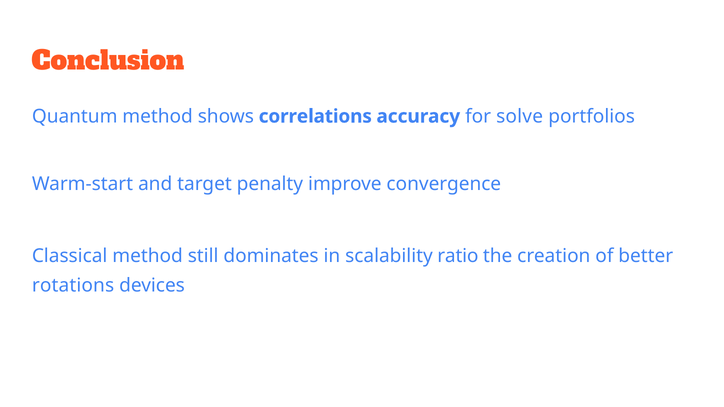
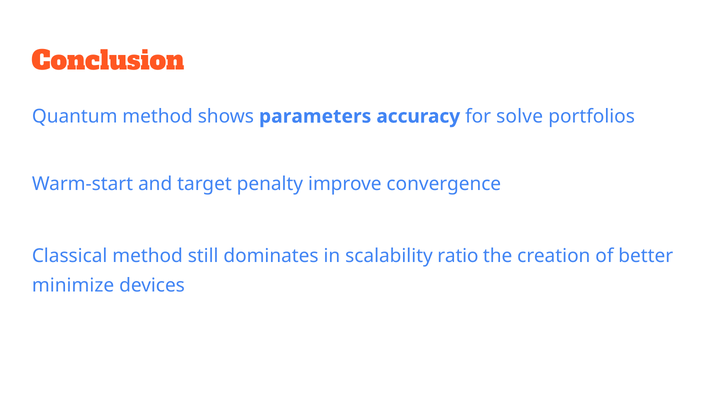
correlations: correlations -> parameters (315, 116)
rotations: rotations -> minimize (73, 286)
